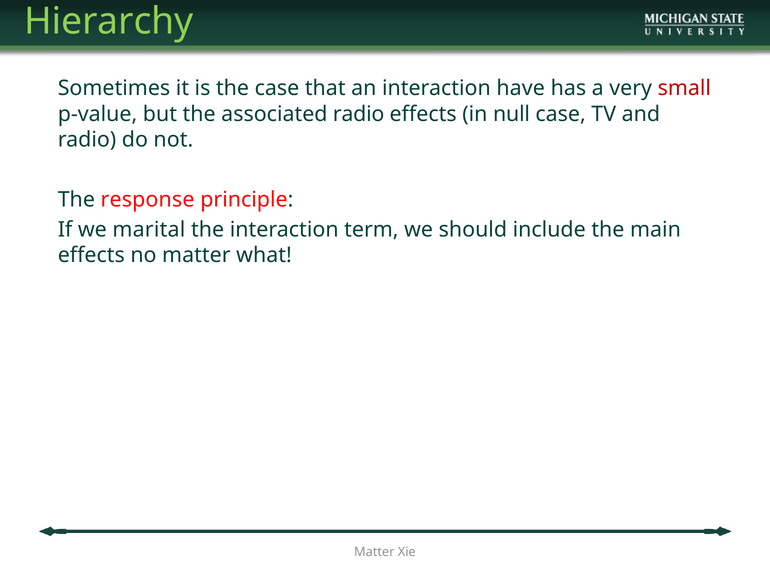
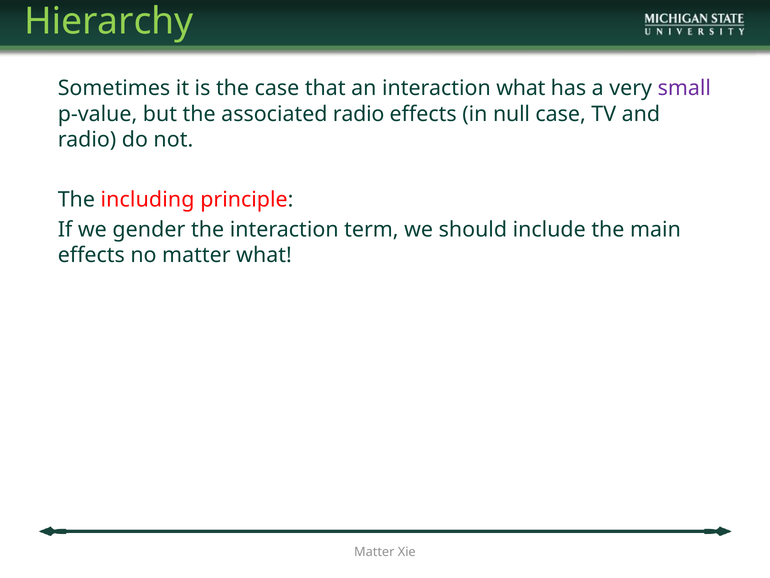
interaction have: have -> what (521, 88)
small colour: red -> purple (684, 88)
response: response -> including (148, 199)
marital: marital -> gender (149, 229)
